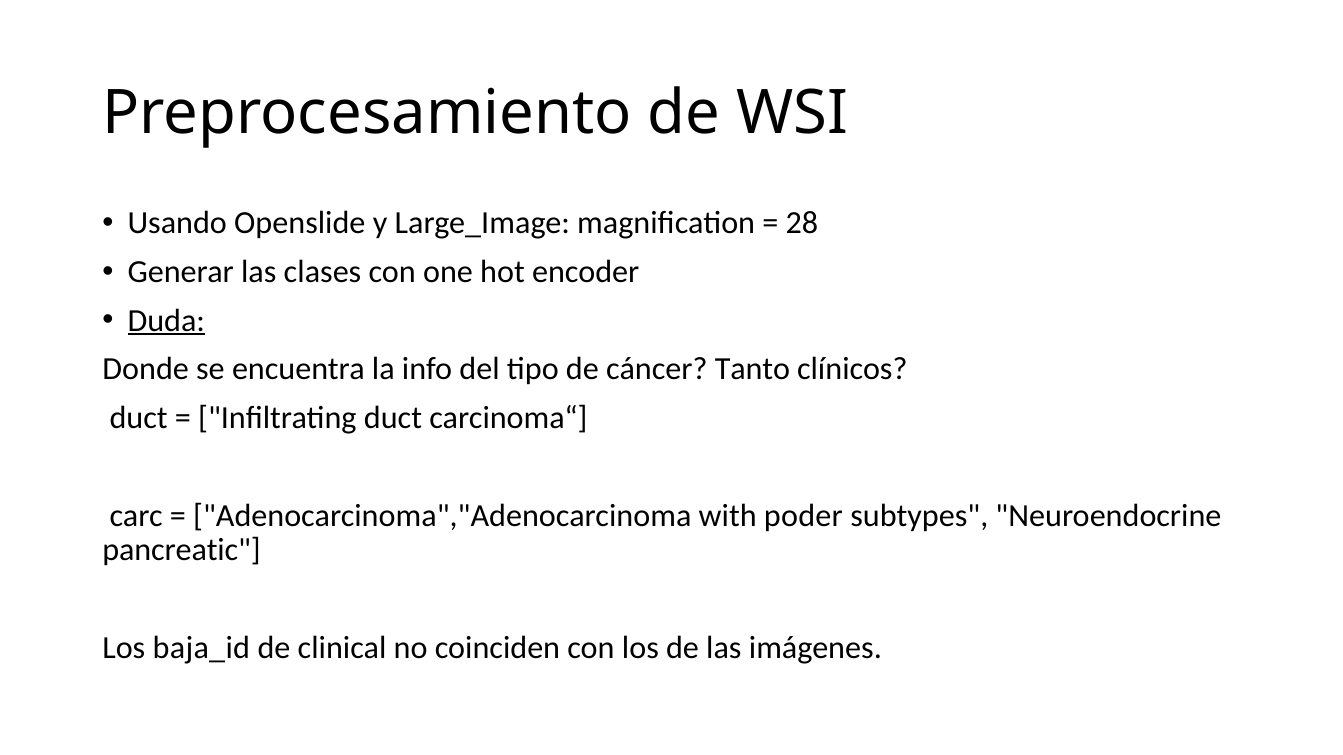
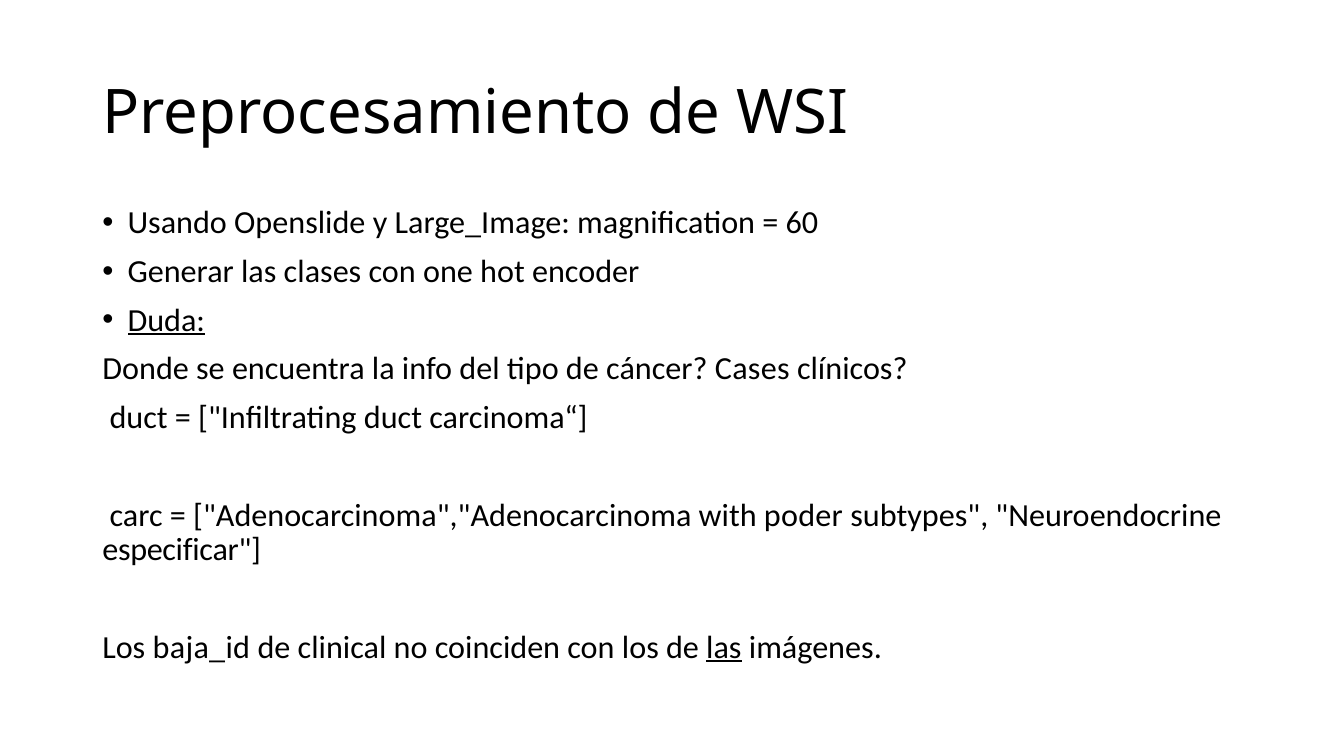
28: 28 -> 60 (802, 223)
Tanto: Tanto -> Cases (752, 370)
pancreatic: pancreatic -> especificar (182, 550)
las underline: none -> present (724, 648)
